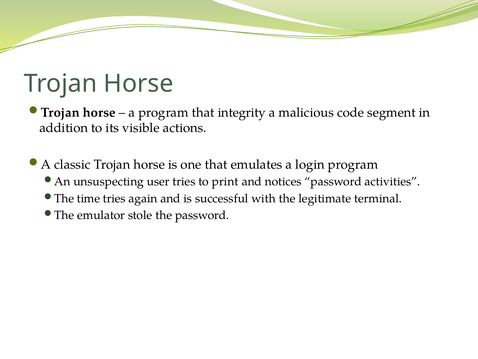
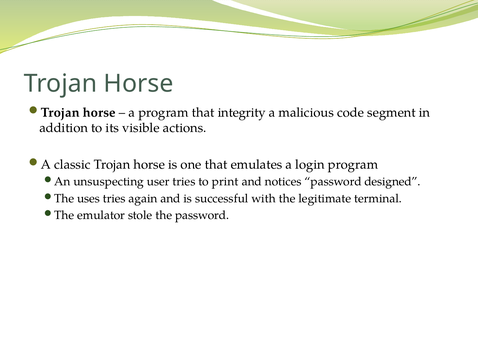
activities: activities -> designed (392, 181)
time: time -> uses (89, 198)
